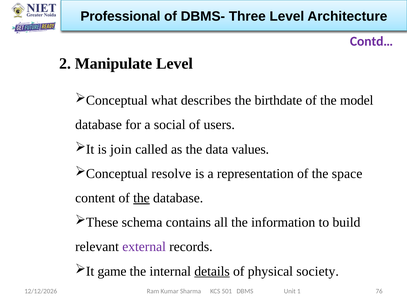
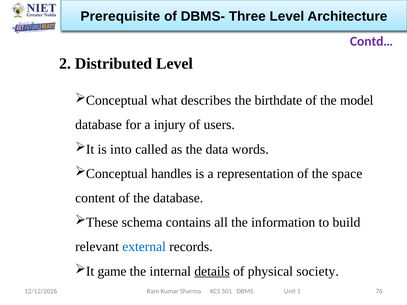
Professional: Professional -> Prerequisite (120, 16)
Manipulate: Manipulate -> Distributed (113, 64)
social: social -> injury (170, 125)
join: join -> into (121, 149)
values: values -> words (250, 149)
resolve: resolve -> handles (171, 174)
the underline: present -> none (141, 198)
external colour: purple -> blue (144, 247)
